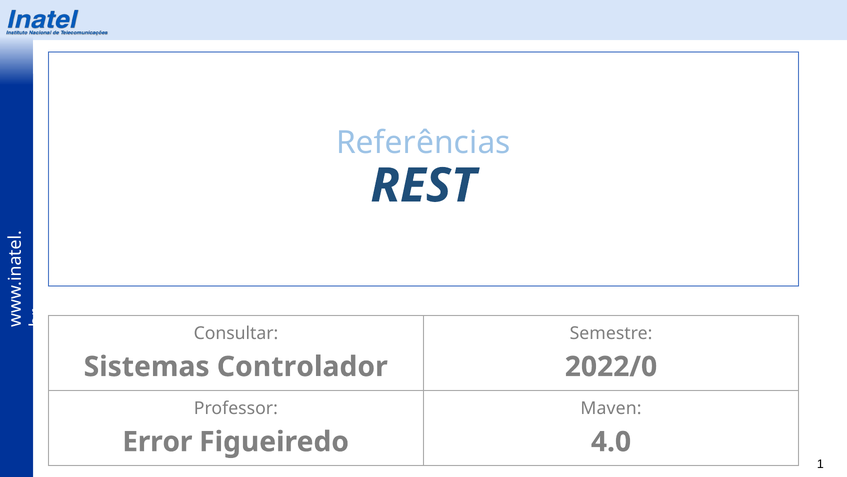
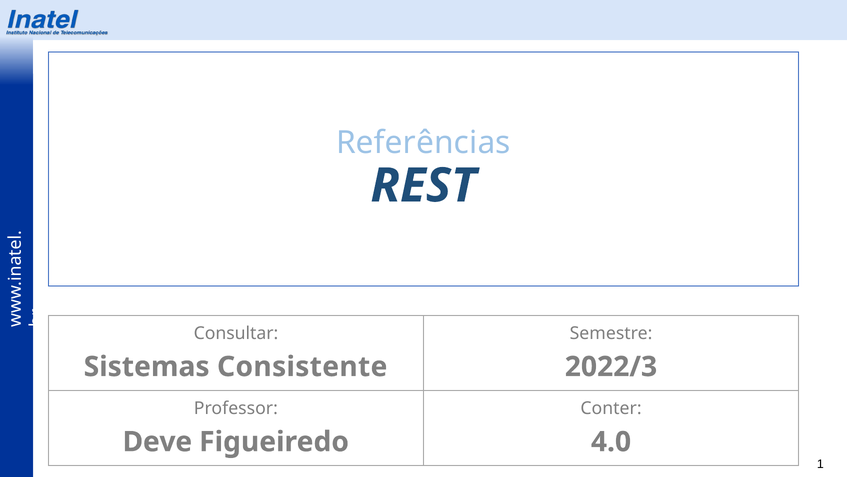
Controlador: Controlador -> Consistente (302, 366)
2022/0: 2022/0 -> 2022/3 (611, 366)
Maven: Maven -> Conter (611, 408)
Error: Error -> Deve (157, 441)
